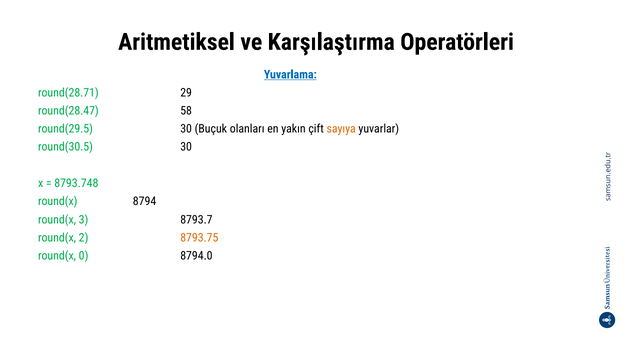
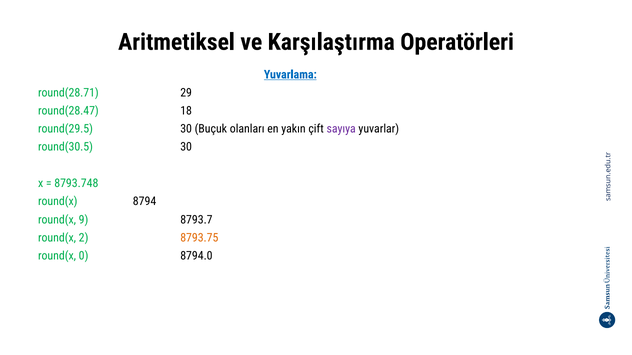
58: 58 -> 18 (186, 111)
sayıya colour: orange -> purple (341, 129)
3: 3 -> 9 (84, 220)
